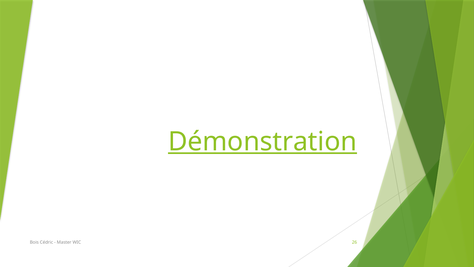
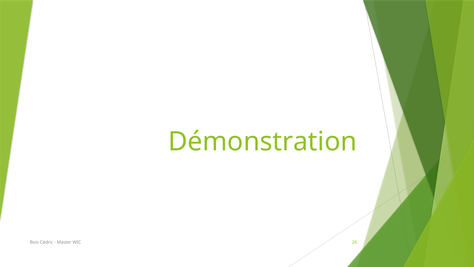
Démonstration underline: present -> none (262, 142)
